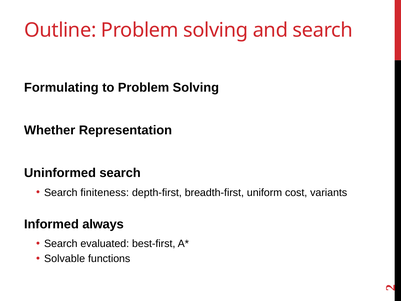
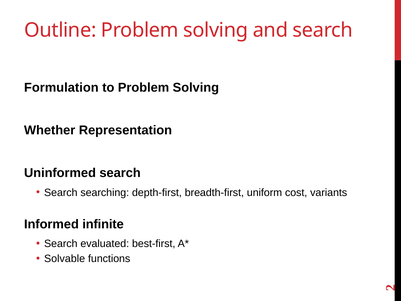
Formulating: Formulating -> Formulation (61, 87)
finiteness: finiteness -> searching (105, 192)
always: always -> infinite (103, 224)
